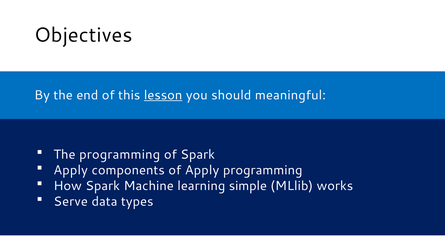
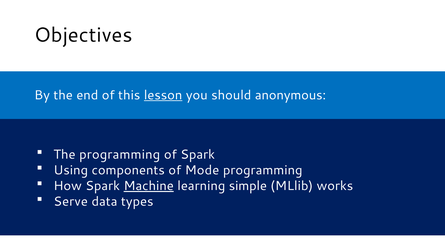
meaningful: meaningful -> anonymous (290, 95)
Apply: Apply -> Using (71, 170)
of Apply: Apply -> Mode (202, 170)
Machine underline: none -> present (149, 185)
